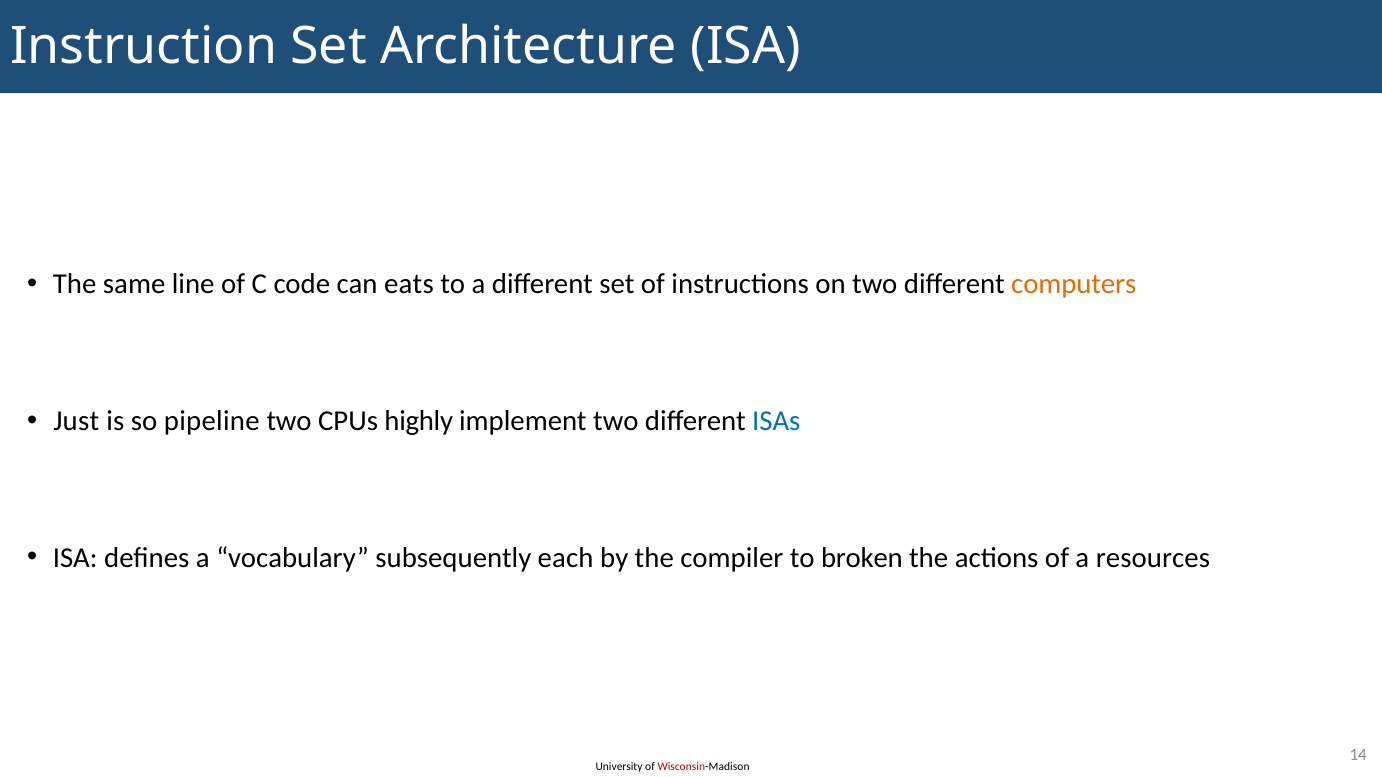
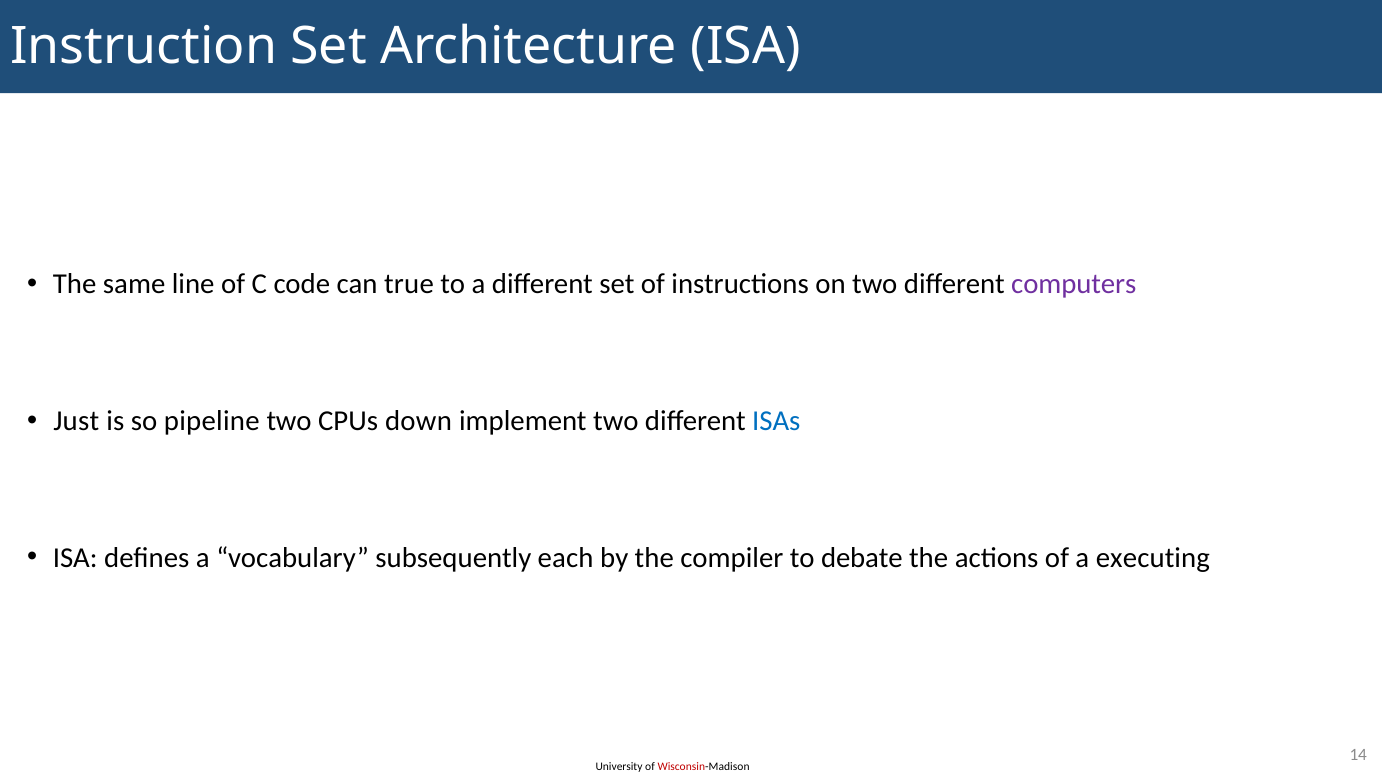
eats: eats -> true (409, 285)
computers colour: orange -> purple (1074, 285)
highly: highly -> down (418, 421)
broken: broken -> debate (862, 558)
resources: resources -> executing (1153, 558)
